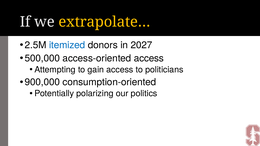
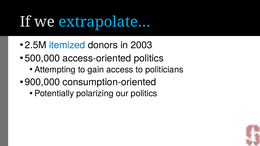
extrapolate… colour: yellow -> light blue (105, 22)
2027: 2027 -> 2003 (142, 45)
access-oriented access: access -> politics (149, 58)
